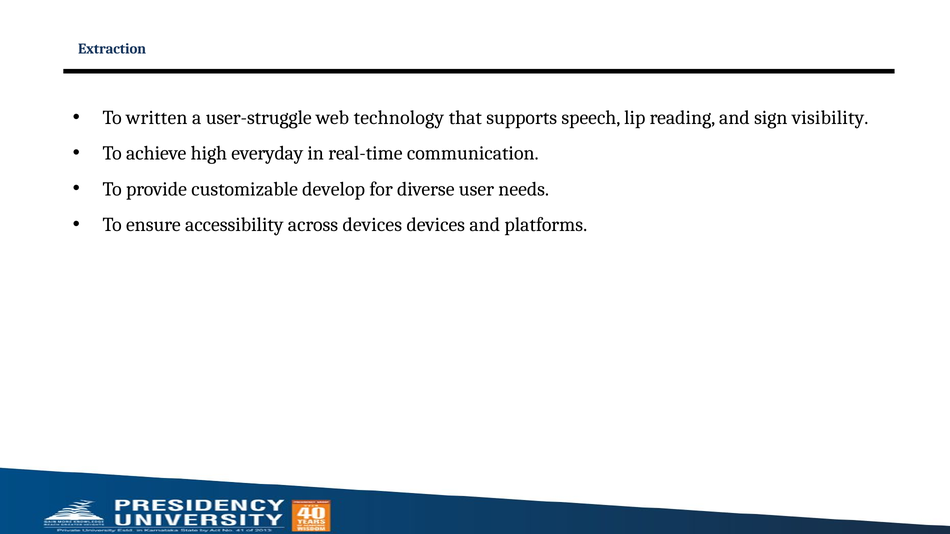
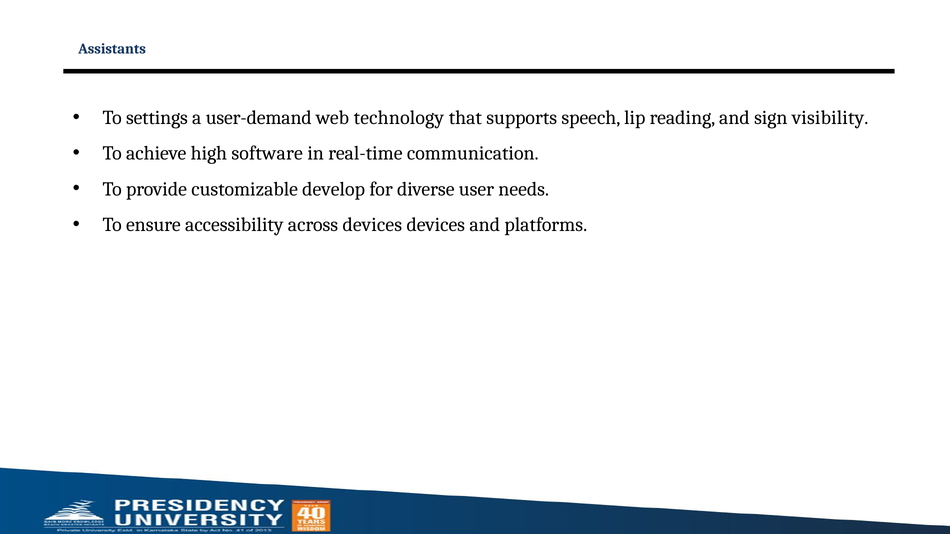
Extraction: Extraction -> Assistants (112, 49)
written: written -> settings (157, 118)
user-struggle: user-struggle -> user-demand (259, 118)
everyday: everyday -> software (267, 153)
